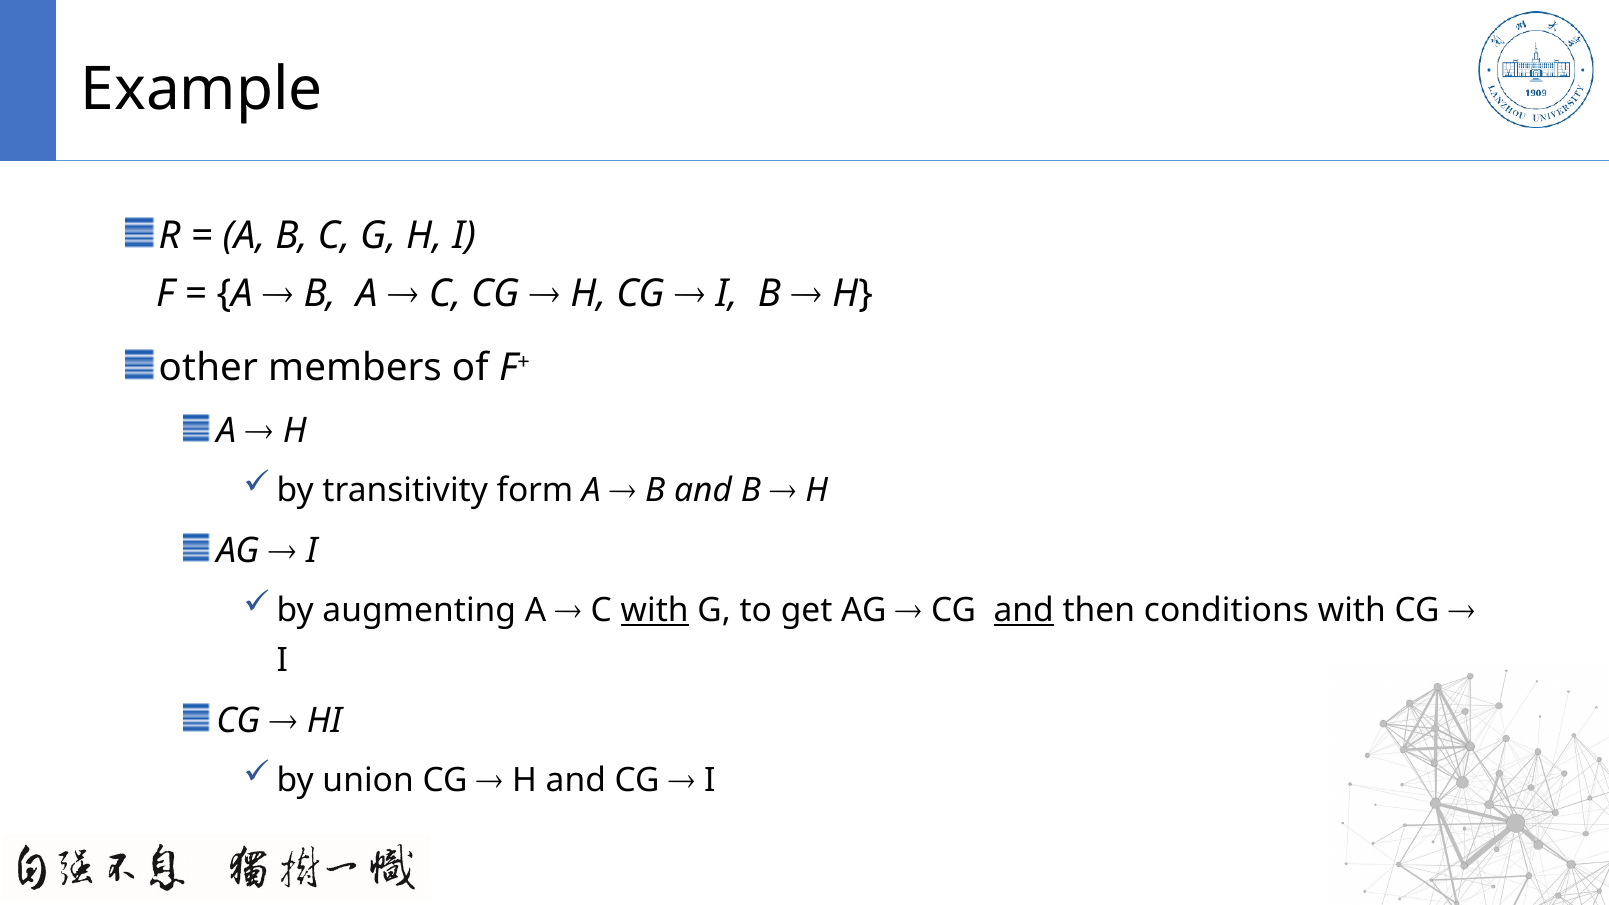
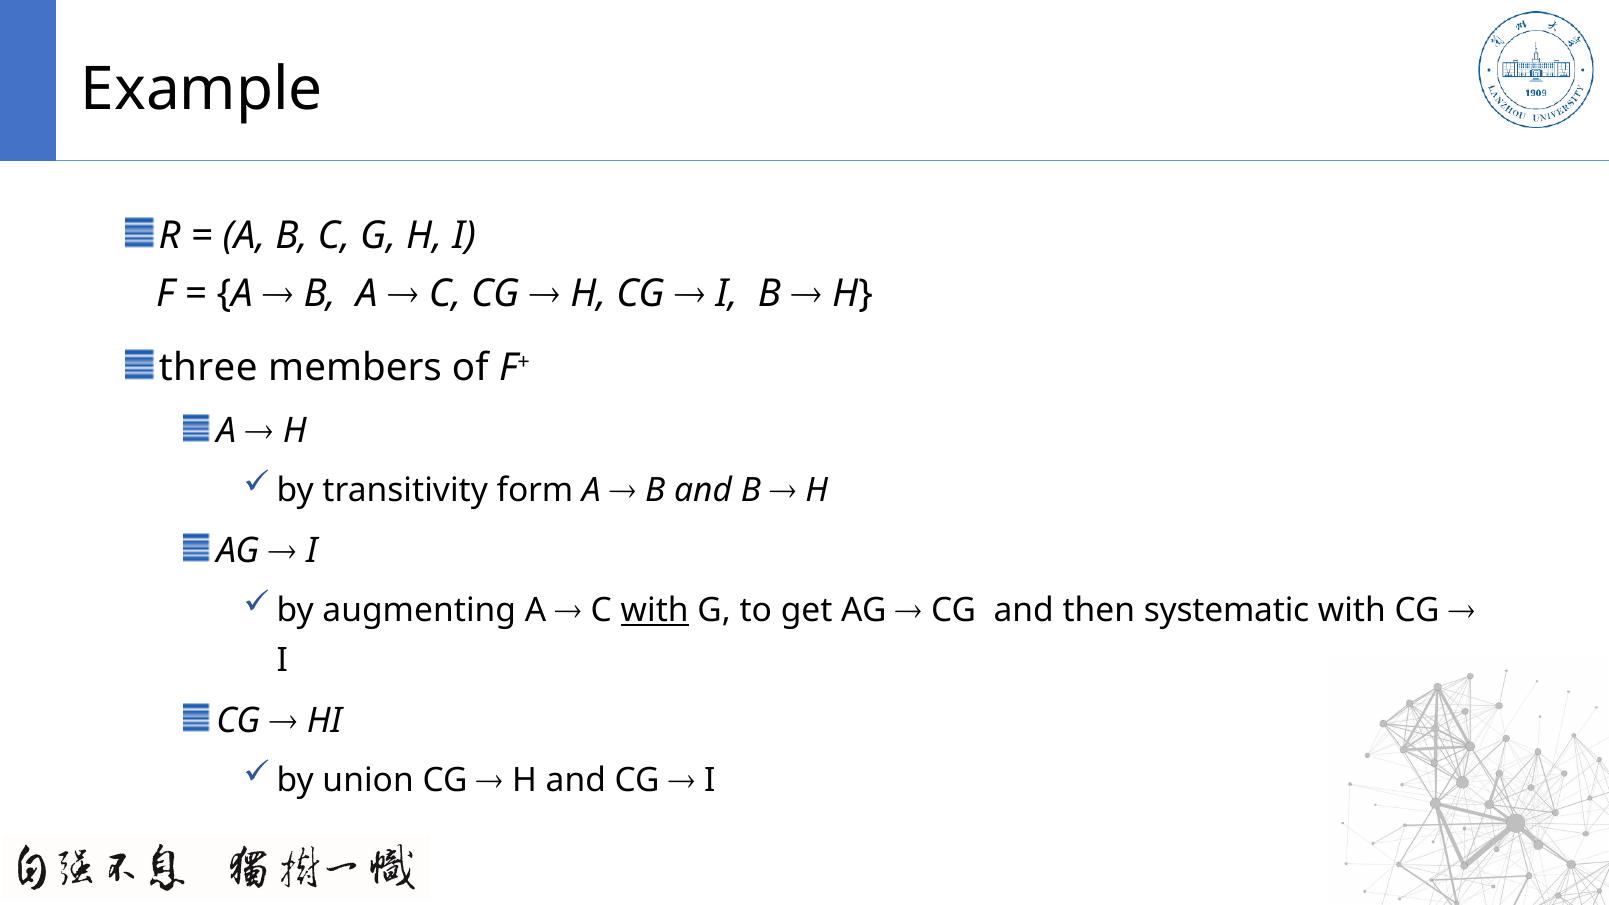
other: other -> three (208, 368)
and underline: present -> none (1024, 610)
conditions: conditions -> systematic (1227, 610)
